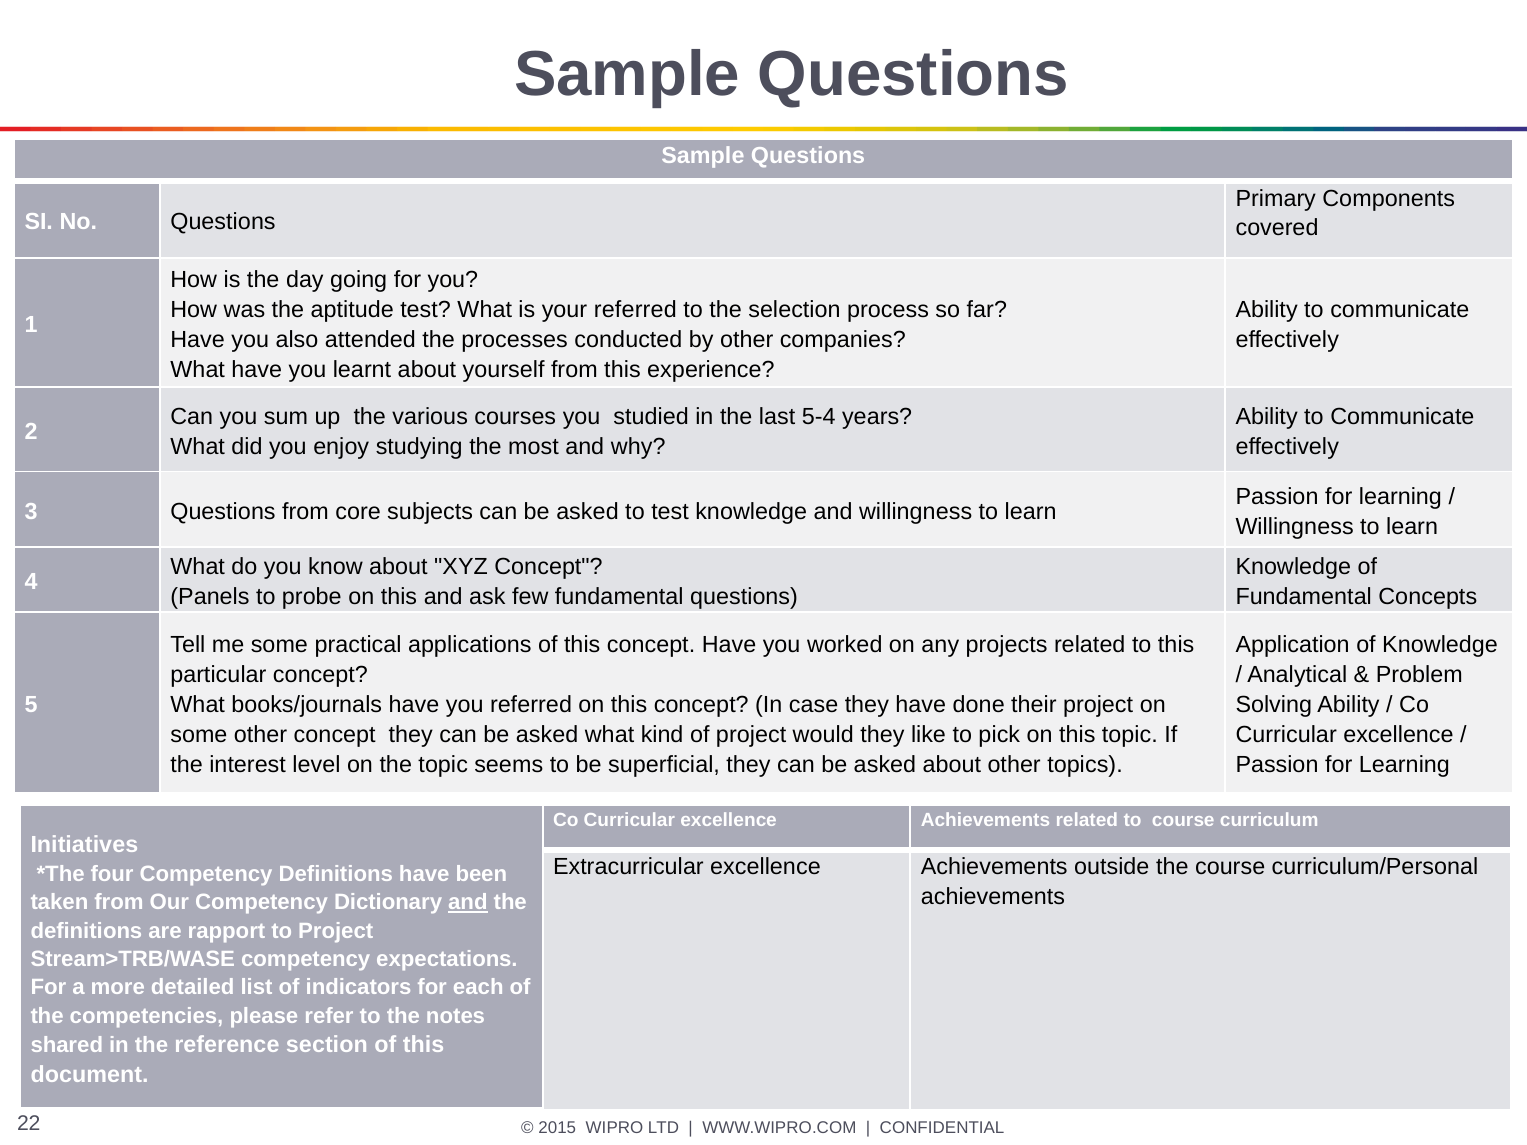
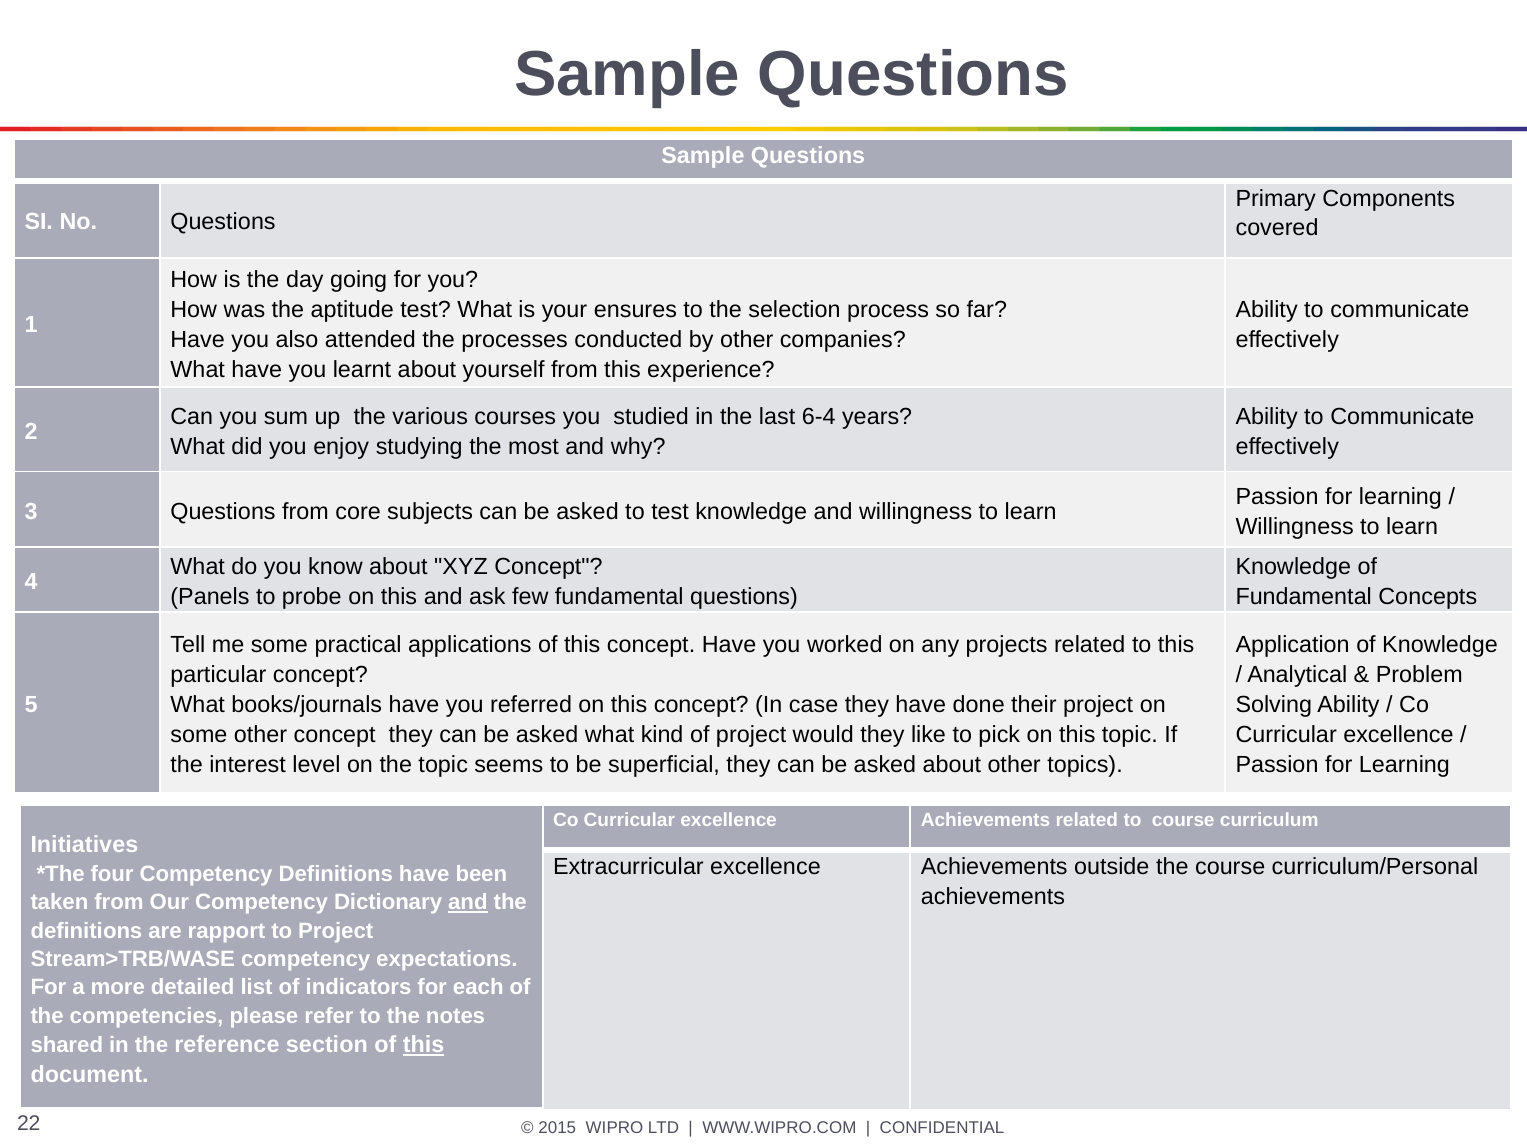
your referred: referred -> ensures (635, 310)
5-4: 5-4 -> 6-4 (819, 417)
this underline: none -> present (424, 1045)
